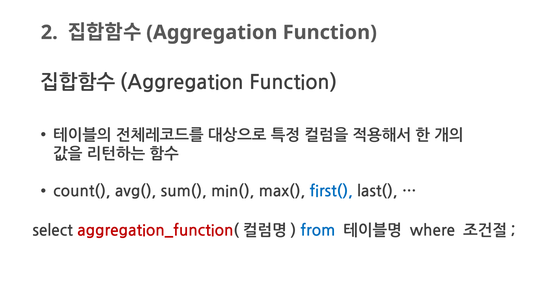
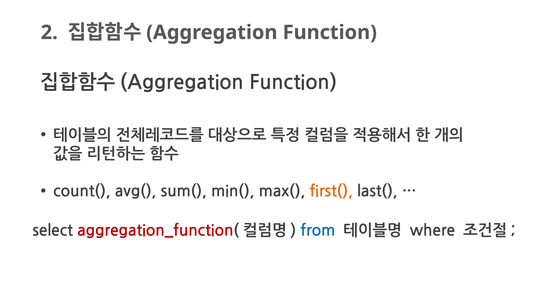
first( colour: blue -> orange (331, 192)
